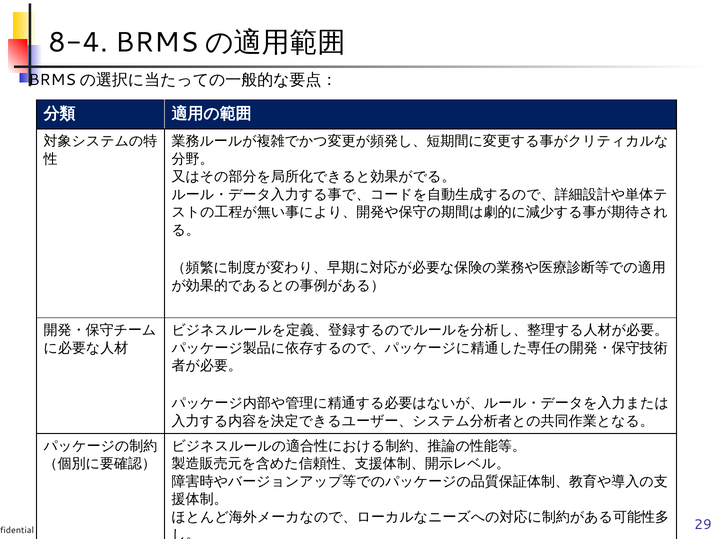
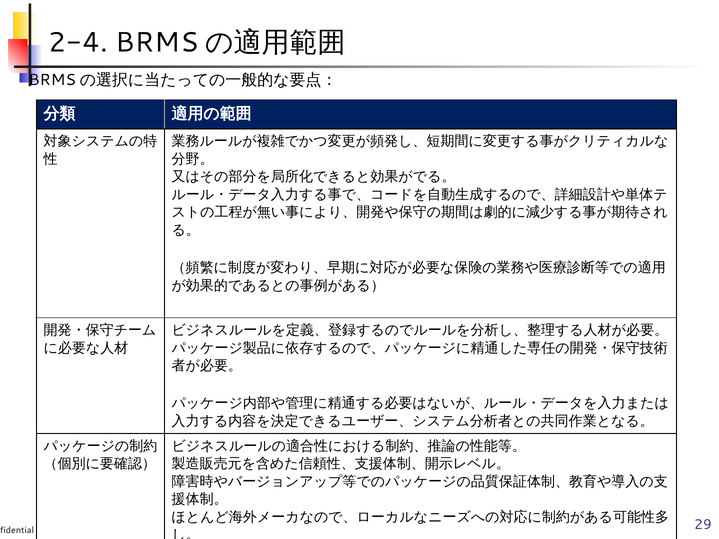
8-4: 8-4 -> 2-4 (78, 43)
